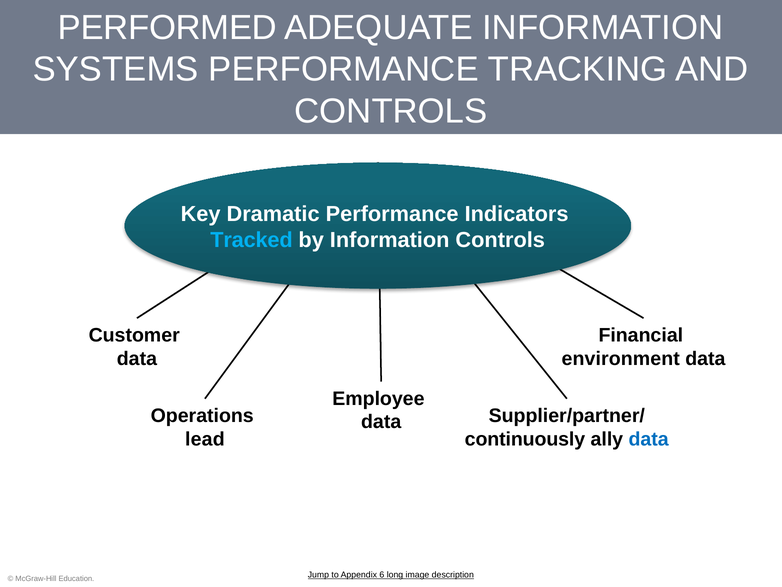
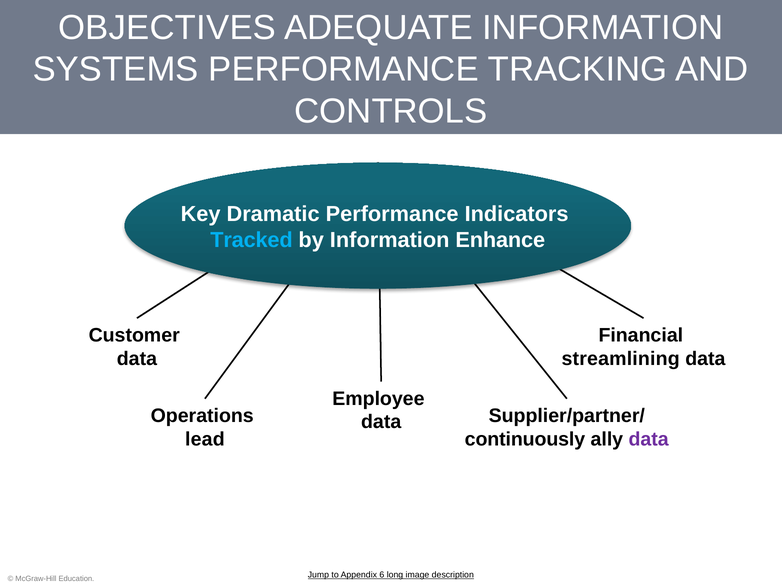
PERFORMED: PERFORMED -> OBJECTIVES (167, 28)
Information Controls: Controls -> Enhance (500, 240)
environment: environment -> streamlining (621, 358)
data colour: blue -> purple (649, 439)
